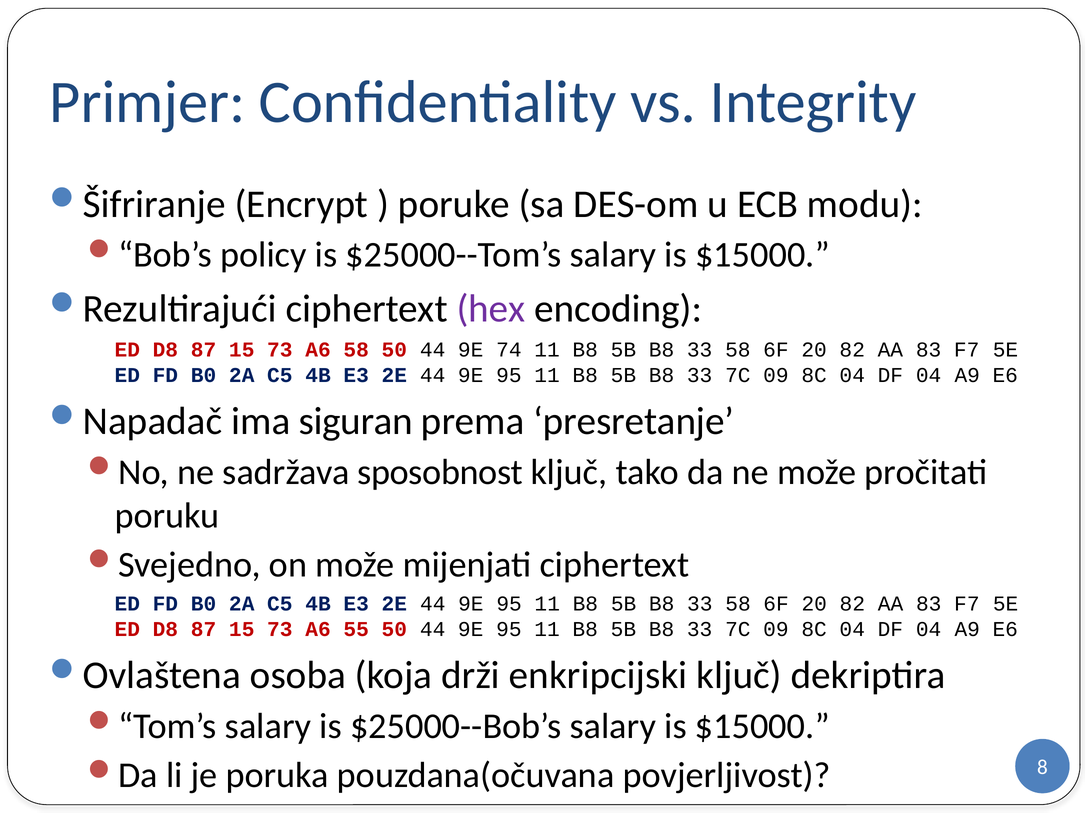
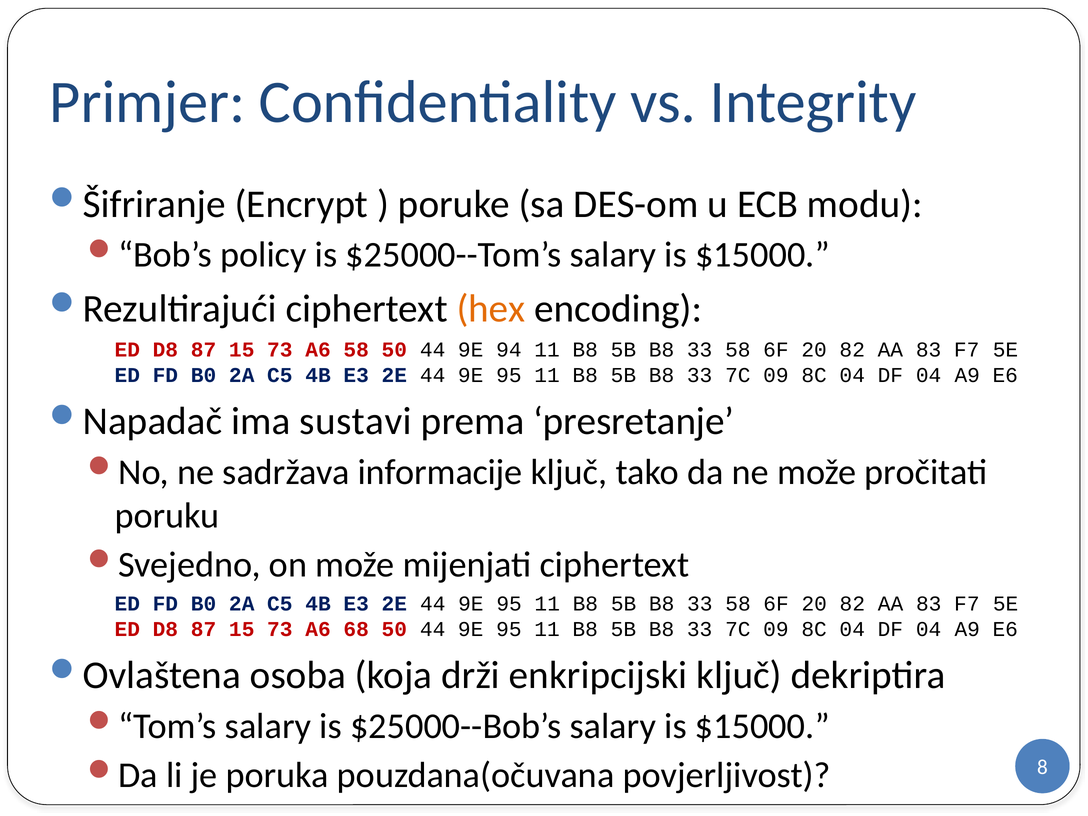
hex colour: purple -> orange (491, 309)
74: 74 -> 94 (509, 350)
siguran: siguran -> sustavi (356, 421)
sposobnost: sposobnost -> informacije (440, 472)
55: 55 -> 68 (356, 629)
